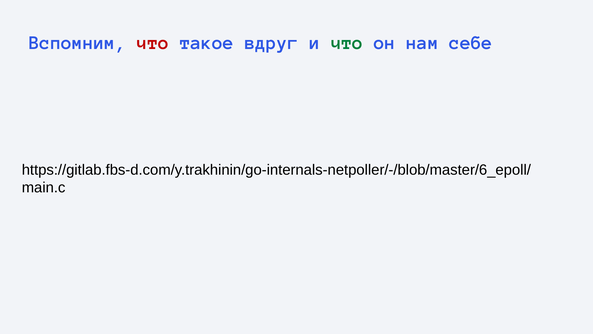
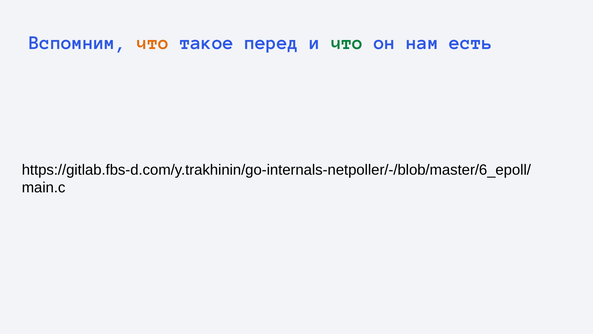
что colour: red -> orange (153, 43)
вдруг: вдруг -> перед (272, 43)
себе: себе -> есть (471, 43)
